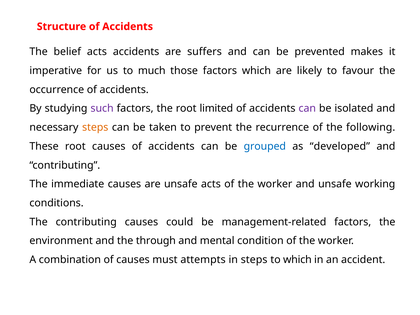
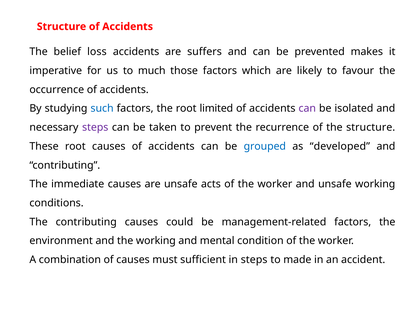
belief acts: acts -> loss (97, 52)
such colour: purple -> blue (102, 109)
steps colour: orange -> purple (95, 127)
the following: following -> structure (371, 127)
the through: through -> working (156, 241)
attempts: attempts -> sufficient (203, 260)
to which: which -> made (297, 260)
